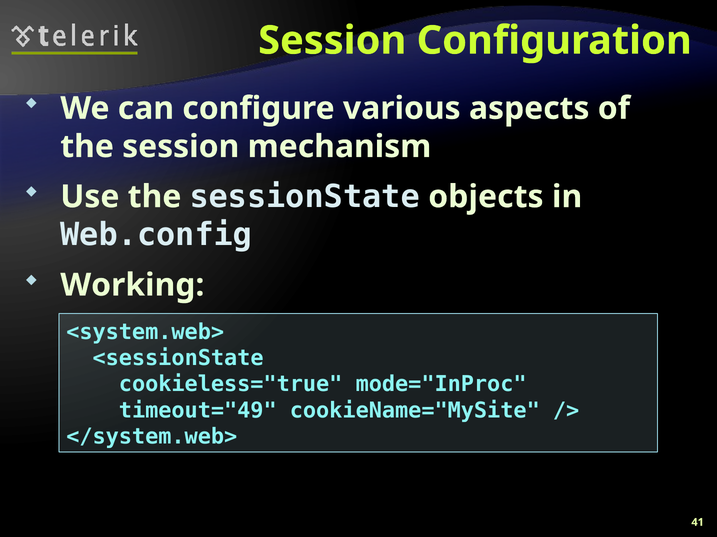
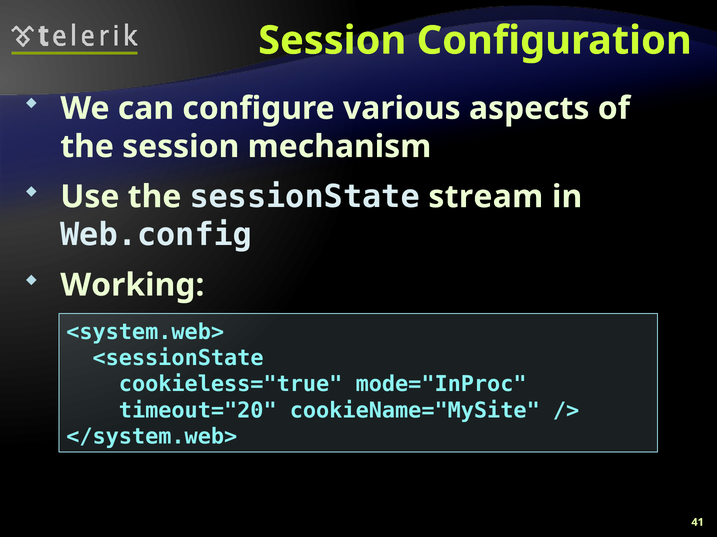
objects: objects -> stream (486, 197)
timeout="49: timeout="49 -> timeout="20 (198, 411)
